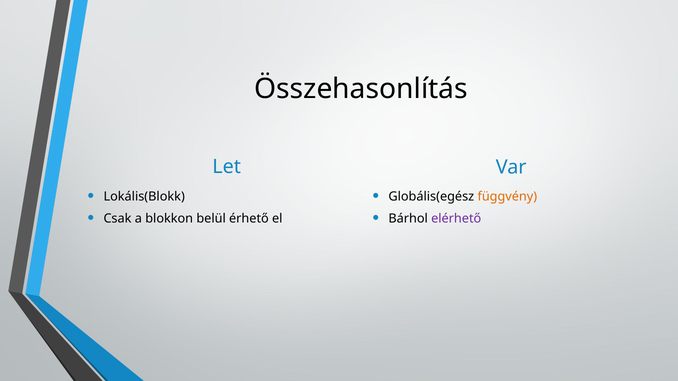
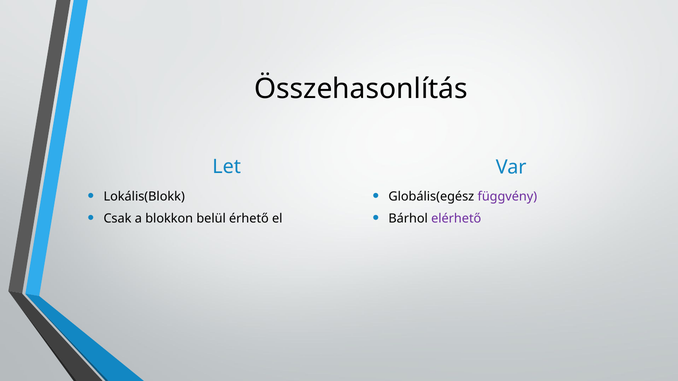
függvény colour: orange -> purple (507, 197)
